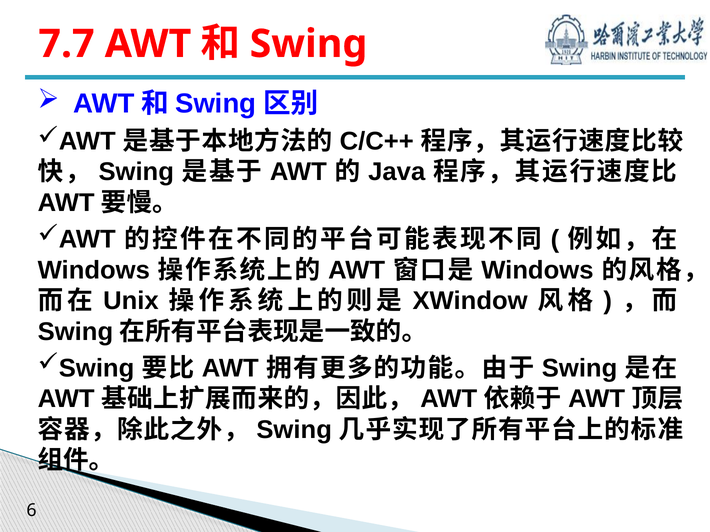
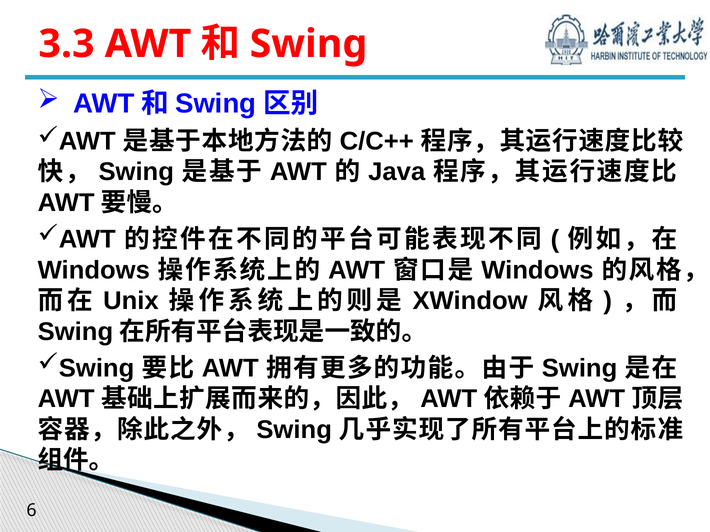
7.7: 7.7 -> 3.3 (67, 44)
